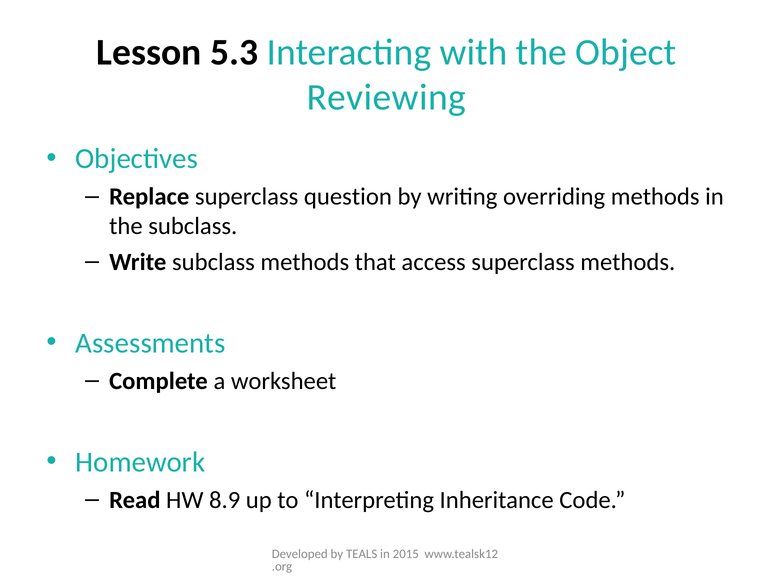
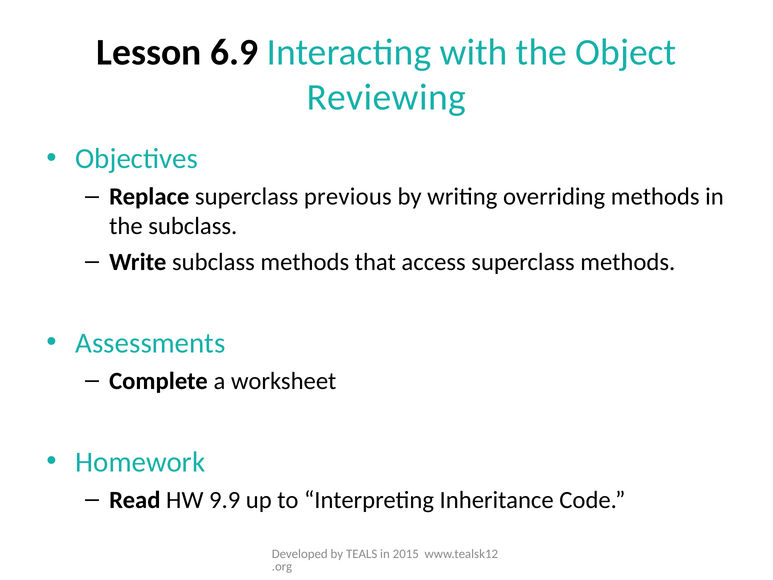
5.3: 5.3 -> 6.9 (234, 52)
question: question -> previous (348, 197)
8.9: 8.9 -> 9.9 (225, 500)
